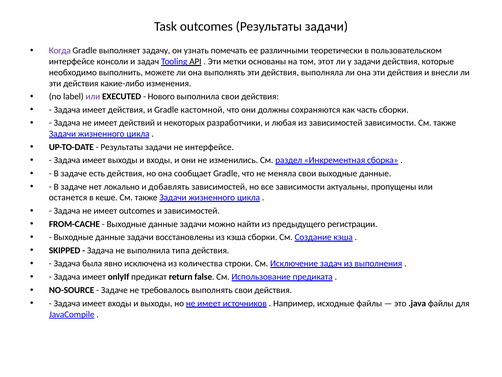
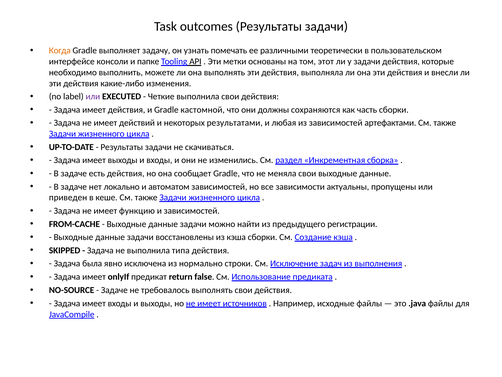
Когда colour: purple -> orange (60, 51)
и задач: задач -> папке (148, 61)
Нового: Нового -> Четкие (161, 97)
разработчики: разработчики -> результатами (235, 123)
зависимостей зависимости: зависимости -> артефактами (390, 123)
не интерфейсе: интерфейсе -> скачиваться (209, 147)
добавлять: добавлять -> автоматом (169, 186)
останется: останется -> приведен (68, 197)
имеет outcomes: outcomes -> функцию (137, 211)
количества: количества -> нормально (201, 263)
